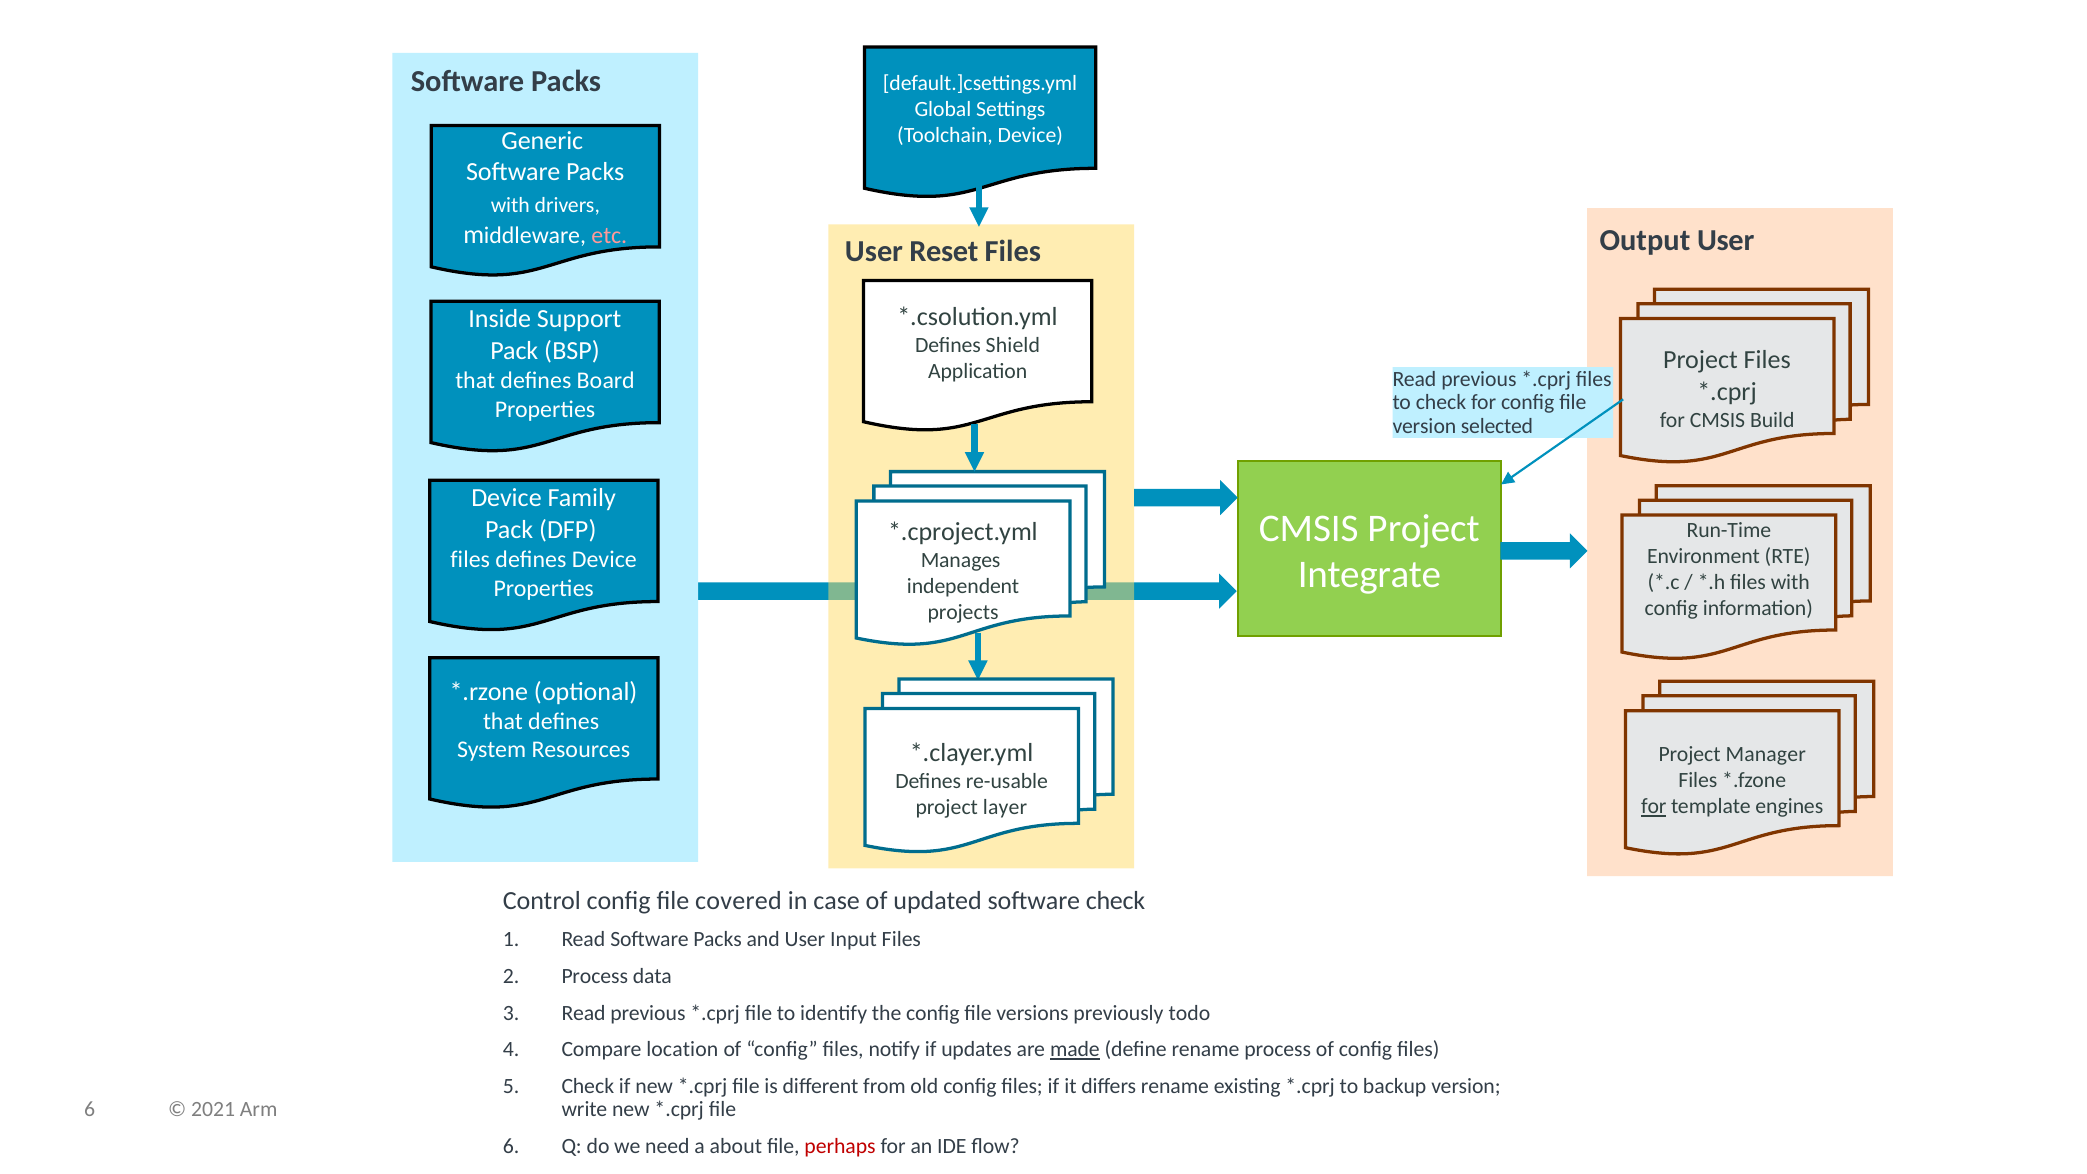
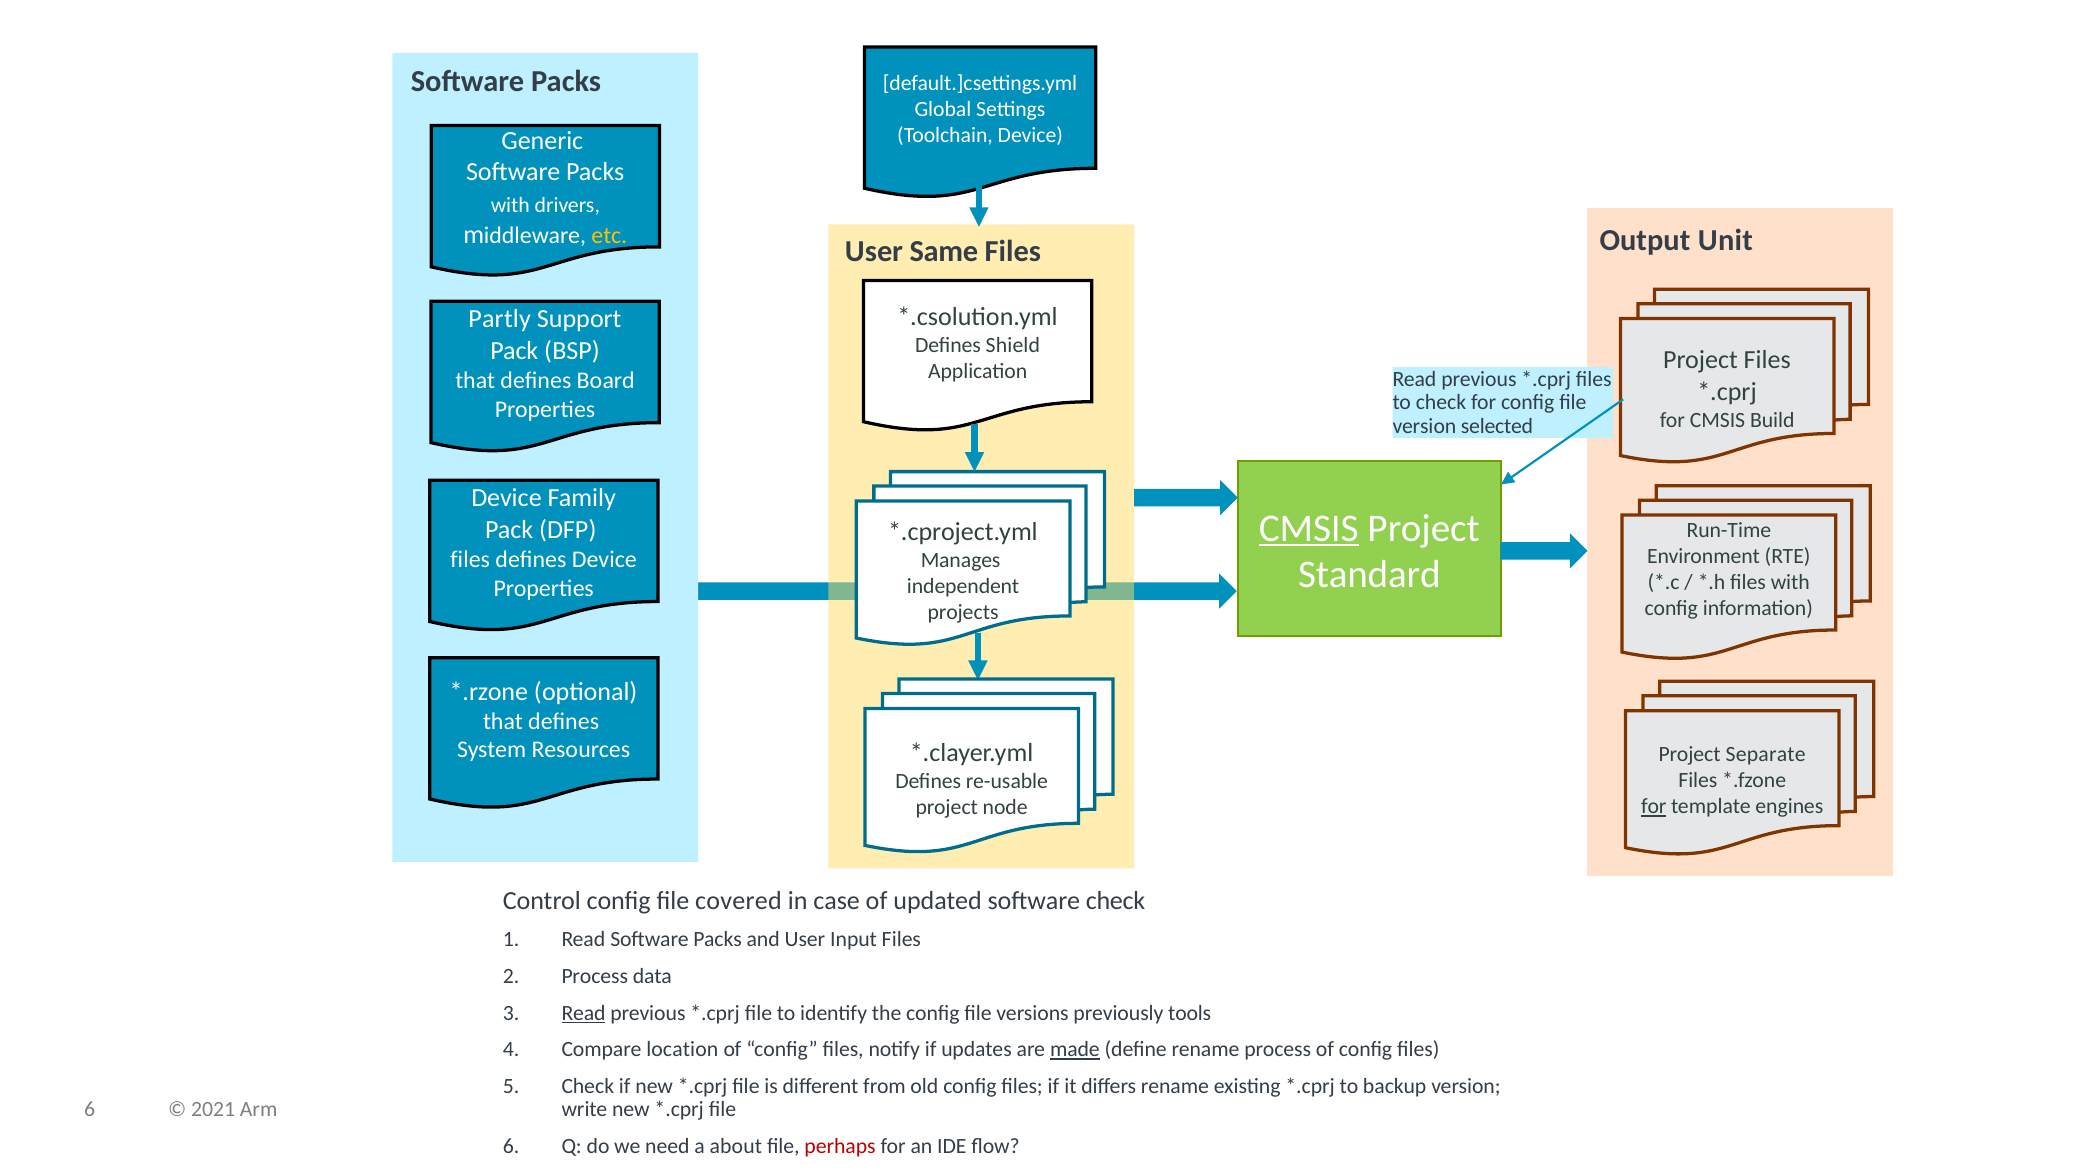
etc colour: pink -> yellow (609, 236)
Output User: User -> Unit (1725, 240)
Reset: Reset -> Same (944, 251)
Inside: Inside -> Partly (500, 319)
CMSIS underline: none -> present (1309, 528)
Integrate: Integrate -> Standard (1369, 575)
Manager: Manager -> Separate (1766, 754)
layer: layer -> node (1005, 807)
Read underline: none -> present (583, 1013)
todo: todo -> tools (1190, 1013)
